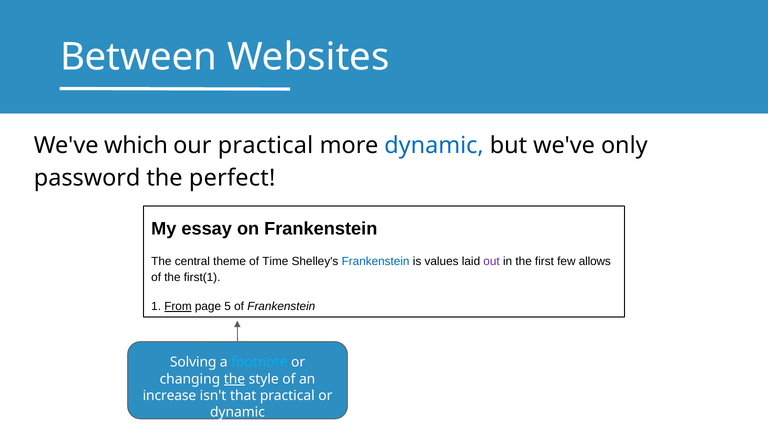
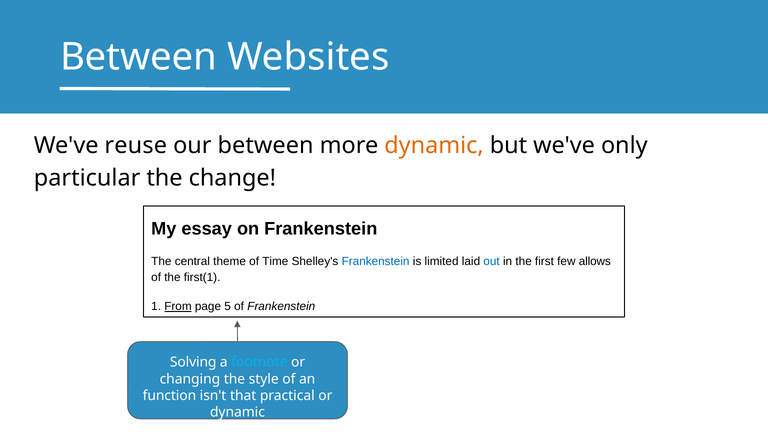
which: which -> reuse (136, 146)
our practical: practical -> between (266, 146)
dynamic colour: blue -> orange (434, 146)
password: password -> particular (87, 178)
perfect: perfect -> change (232, 178)
values: values -> limited (442, 261)
out colour: purple -> blue (492, 261)
the underline: present -> none (234, 379)
increase: increase -> function (169, 396)
